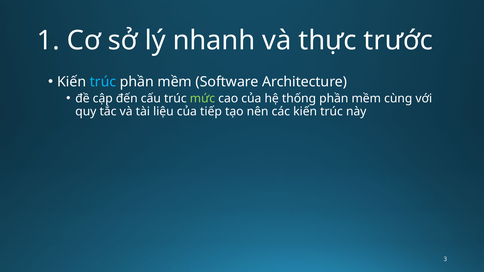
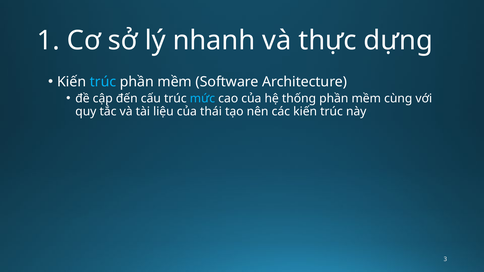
trước: trước -> dựng (398, 41)
mức colour: light green -> light blue (202, 99)
tiếp: tiếp -> thái (211, 112)
